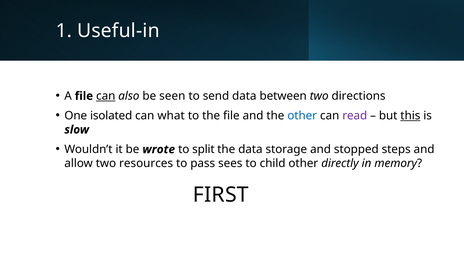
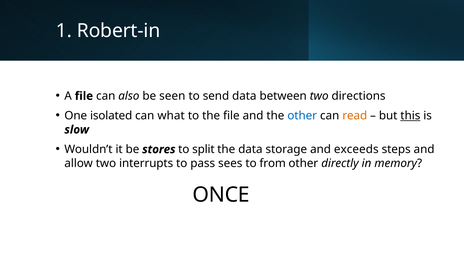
Useful-in: Useful-in -> Robert-in (119, 31)
can underline: present -> none (106, 96)
read colour: purple -> orange (355, 116)
wrote: wrote -> stores (159, 149)
stopped: stopped -> exceeds (356, 149)
resources: resources -> interrupts (146, 163)
child: child -> from (273, 163)
FIRST: FIRST -> ONCE (221, 195)
